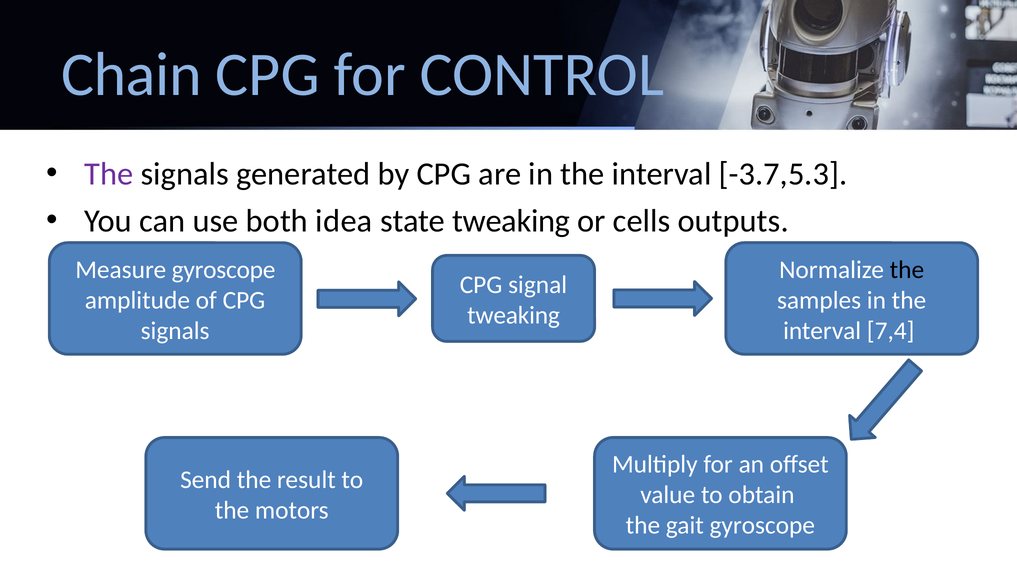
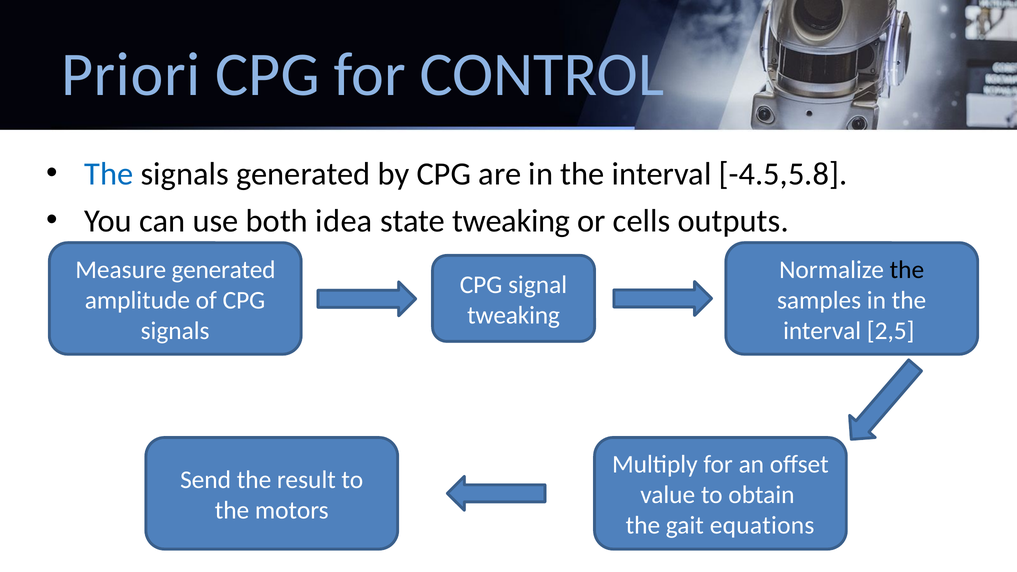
Chain: Chain -> Priori (131, 75)
The colour: purple -> blue (109, 174)
-3.7,5.3: -3.7,5.3 -> -4.5,5.8 (783, 174)
Measure gyroscope: gyroscope -> generated (224, 270)
7,4: 7,4 -> 2,5 (891, 331)
gait gyroscope: gyroscope -> equations (762, 526)
